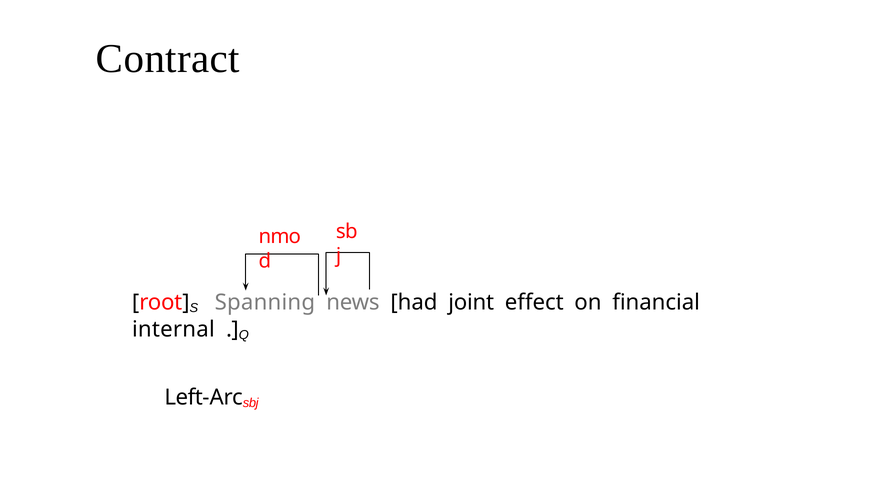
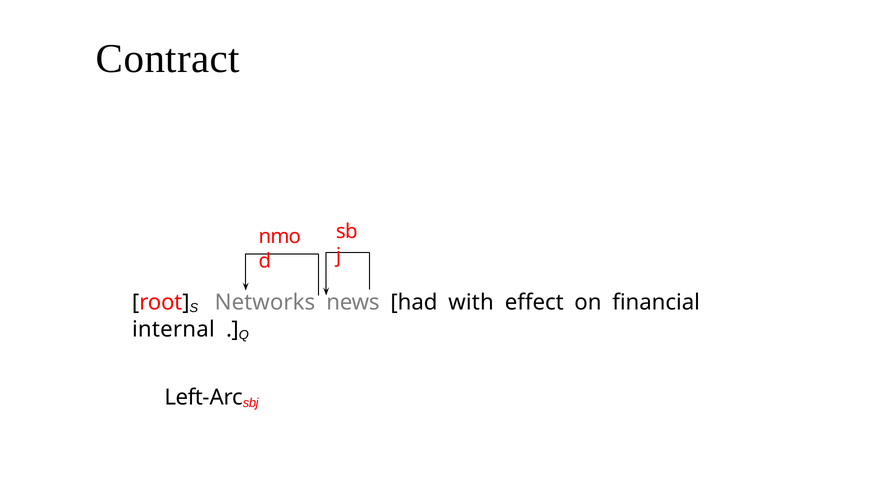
Spanning: Spanning -> Networks (265, 303)
joint: joint -> with (471, 303)
